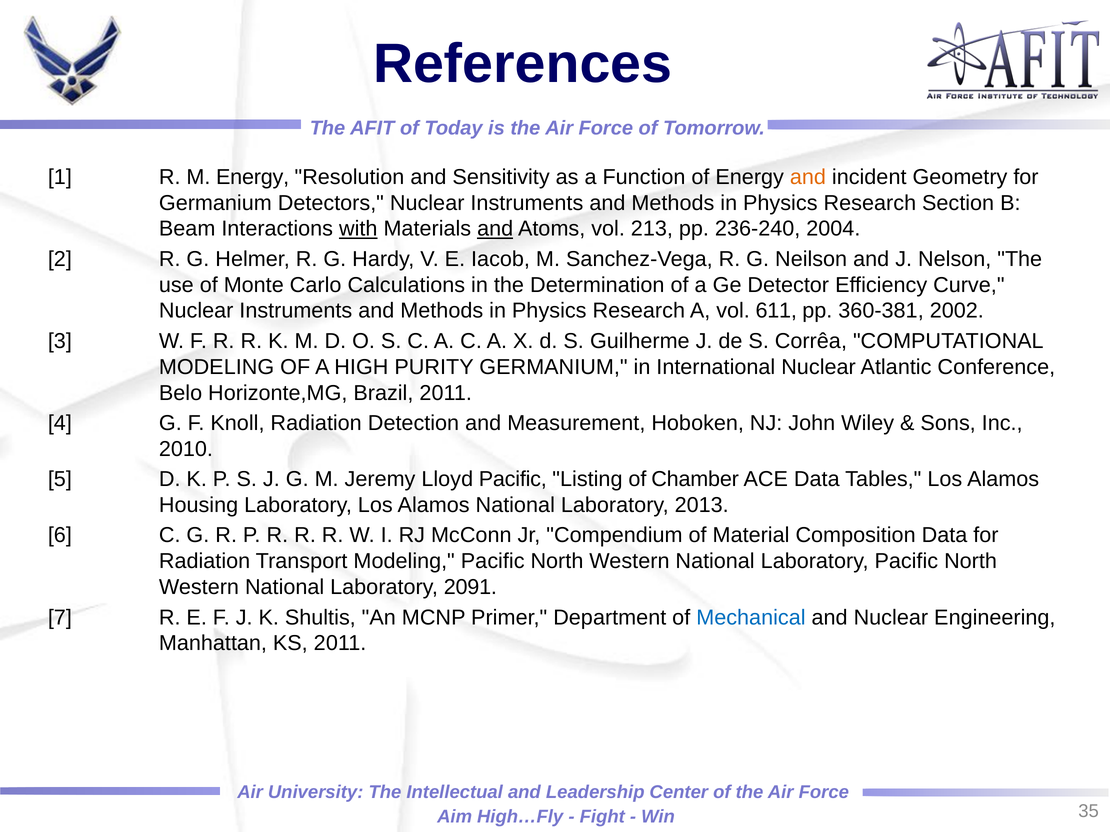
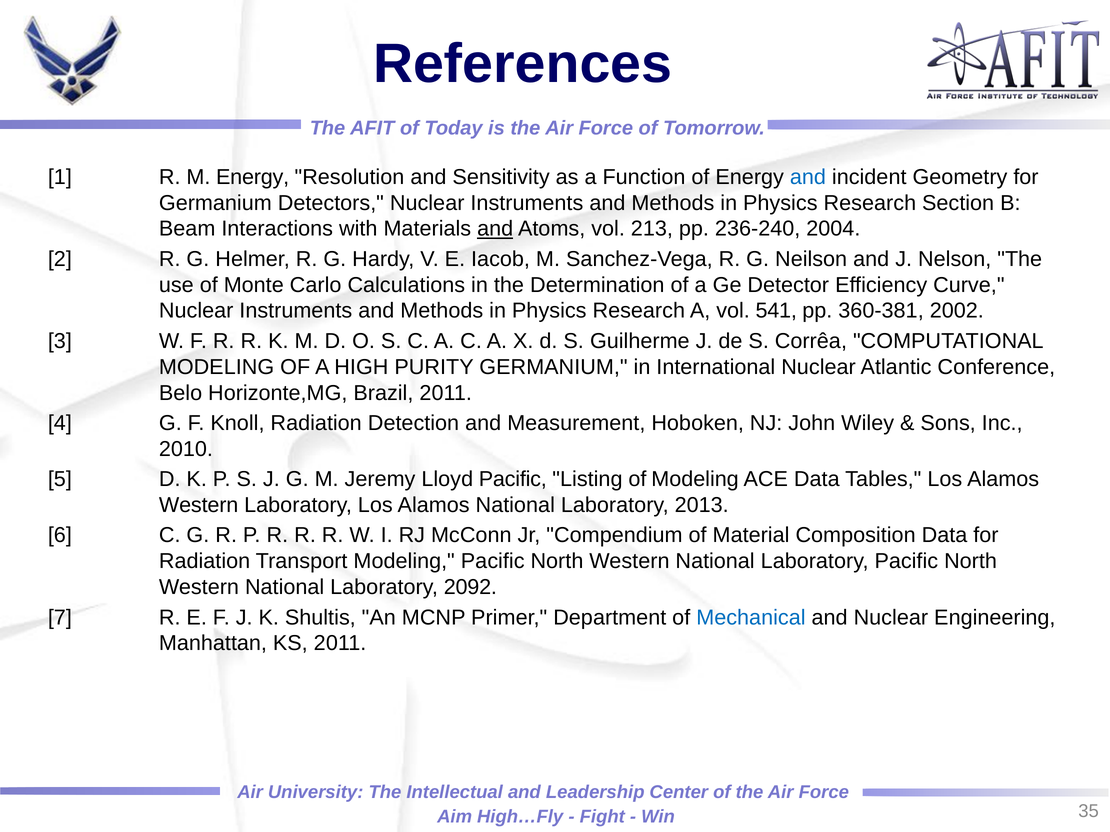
and colour: orange -> blue (808, 177)
with underline: present -> none (358, 229)
611: 611 -> 541 (776, 311)
of Chamber: Chamber -> Modeling (695, 480)
Housing: Housing -> Western (199, 505)
2091: 2091 -> 2092 (470, 588)
